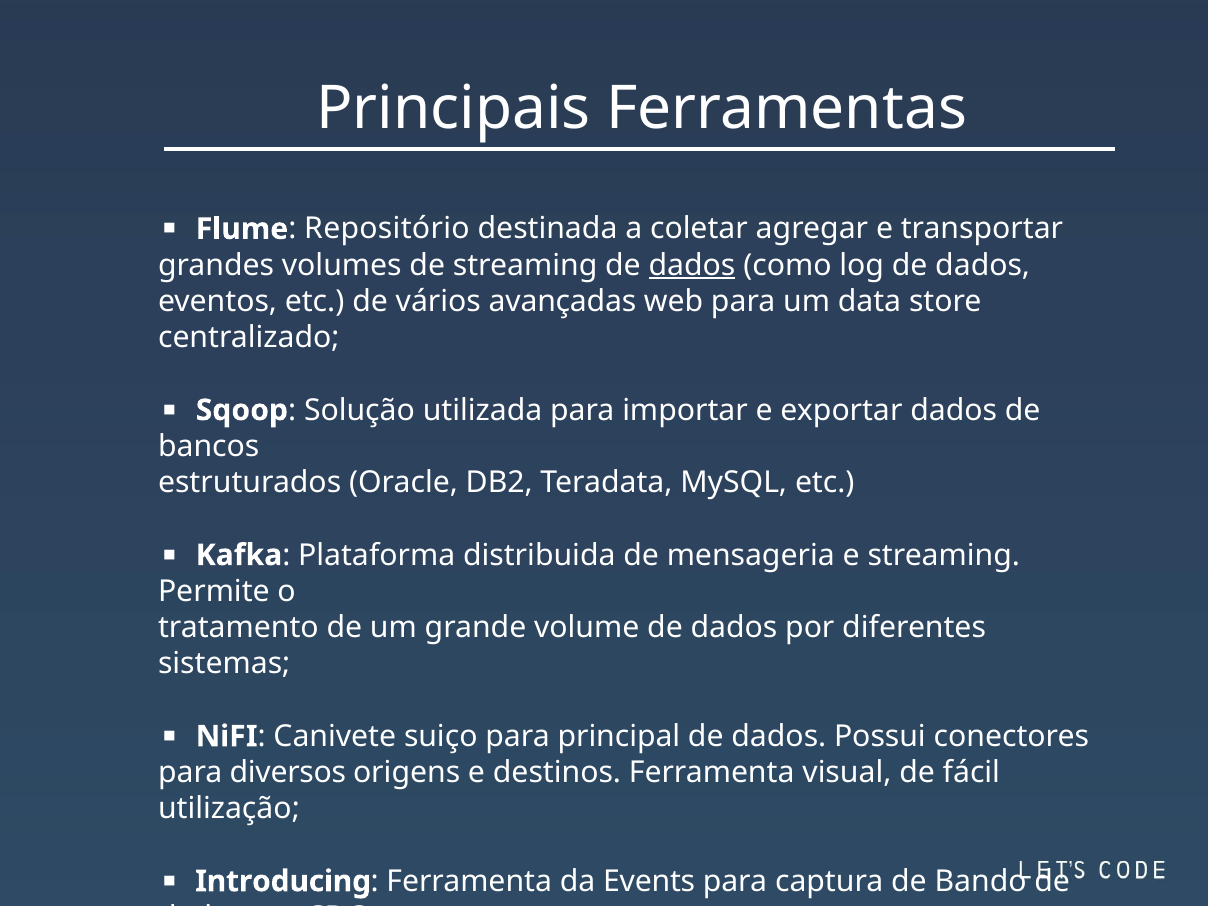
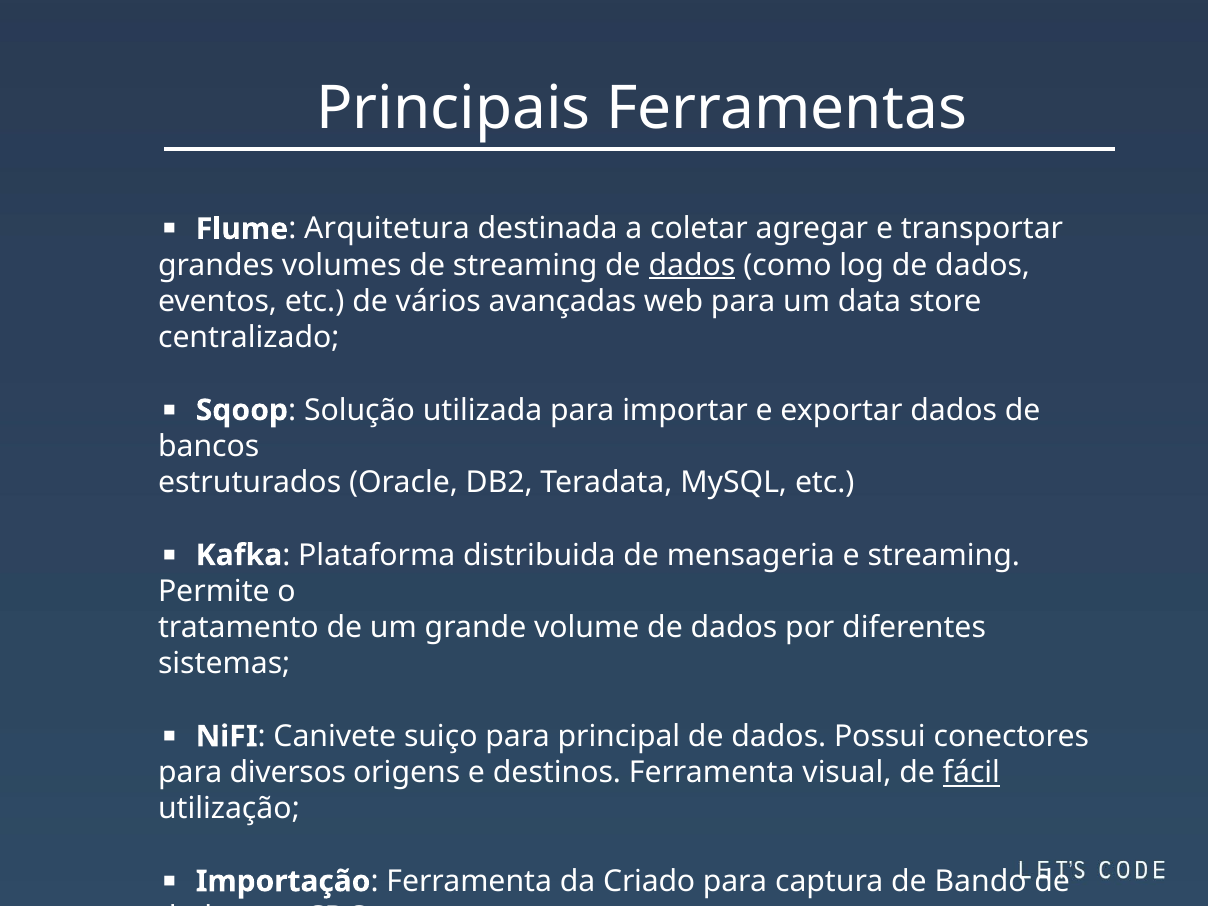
Repositório: Repositório -> Arquitetura (387, 229)
fácil underline: none -> present (971, 773)
Introducing: Introducing -> Importação (283, 881)
Events: Events -> Criado (649, 881)
